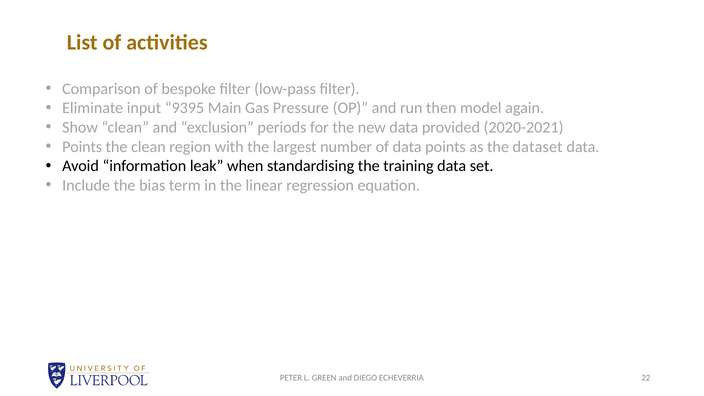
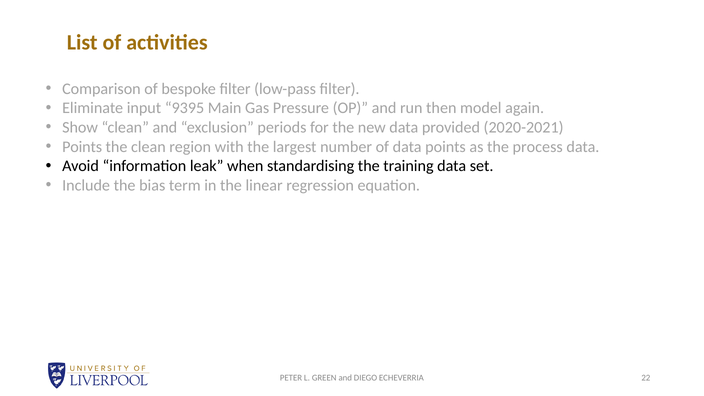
dataset: dataset -> process (538, 147)
